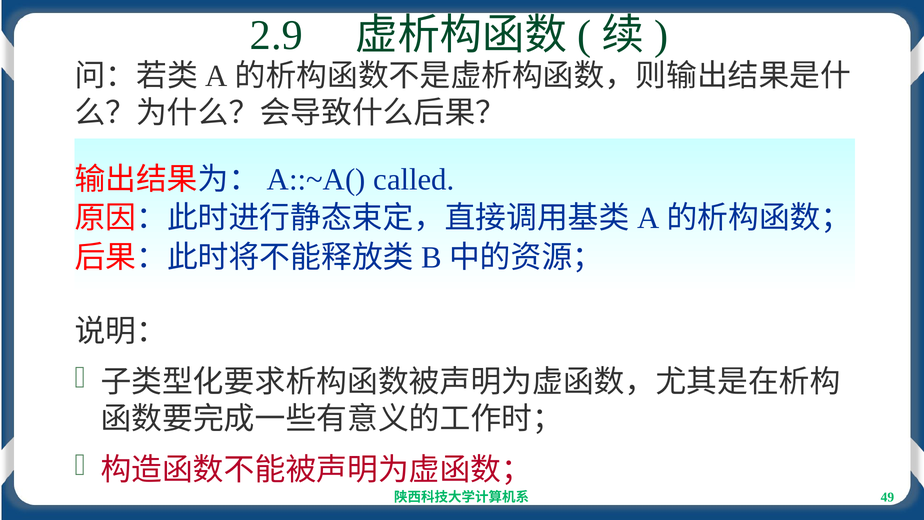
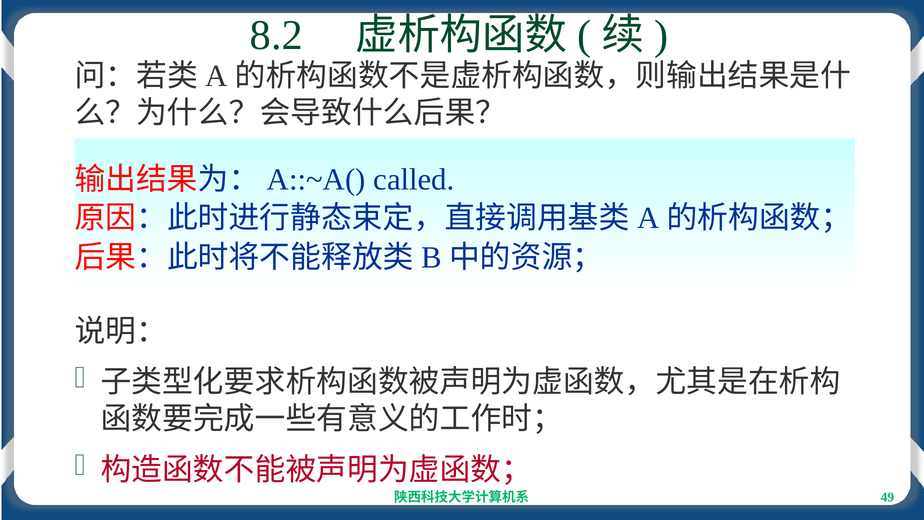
2.9: 2.9 -> 8.2 (276, 35)
